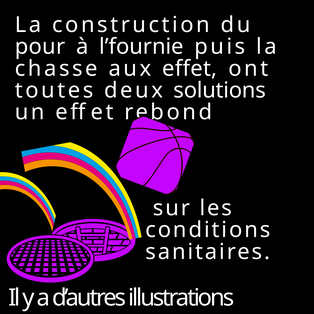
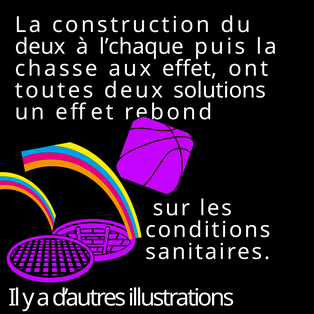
pour: pour -> deux (40, 47)
l’fournie: l’fournie -> l’chaque (141, 47)
